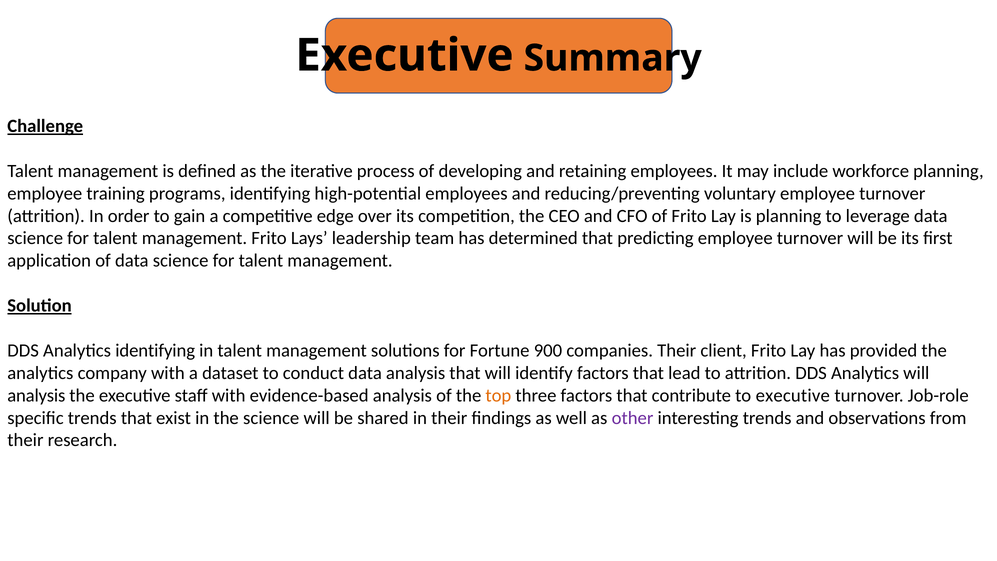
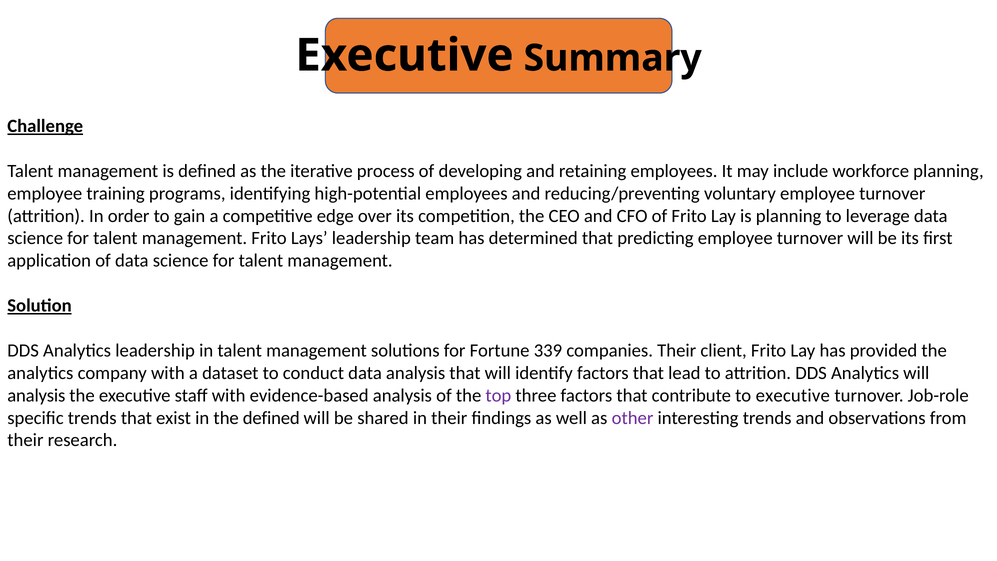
Analytics identifying: identifying -> leadership (155, 350)
900: 900 -> 339 (548, 350)
top colour: orange -> purple (498, 395)
the science: science -> defined (271, 418)
